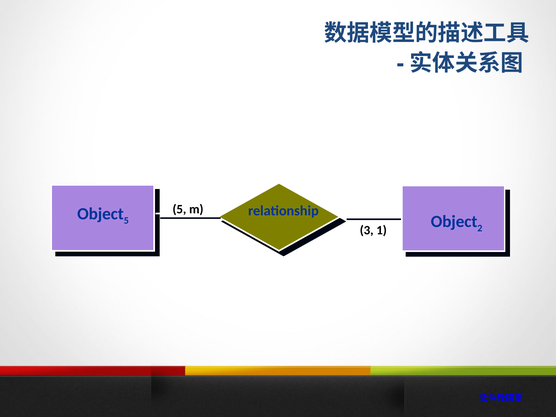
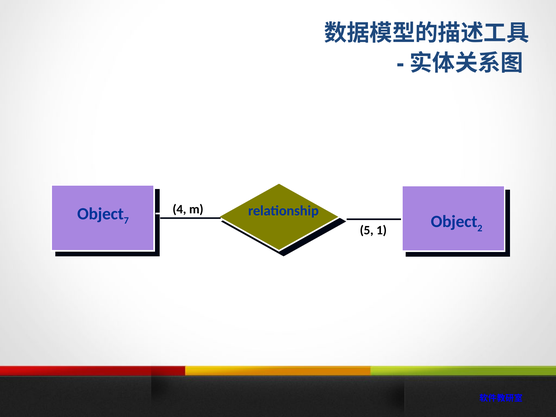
5: 5 -> 4 (179, 209)
5: 5 -> 7 (126, 220)
3: 3 -> 5 (367, 230)
